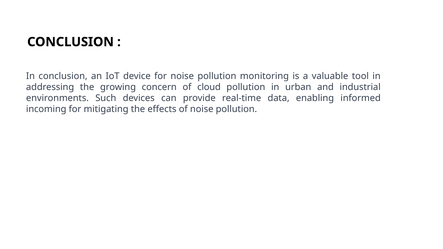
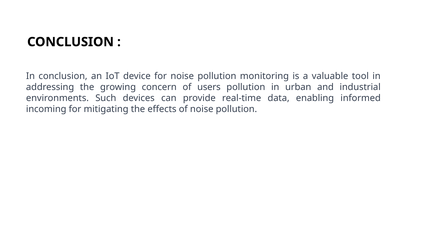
cloud: cloud -> users (209, 87)
